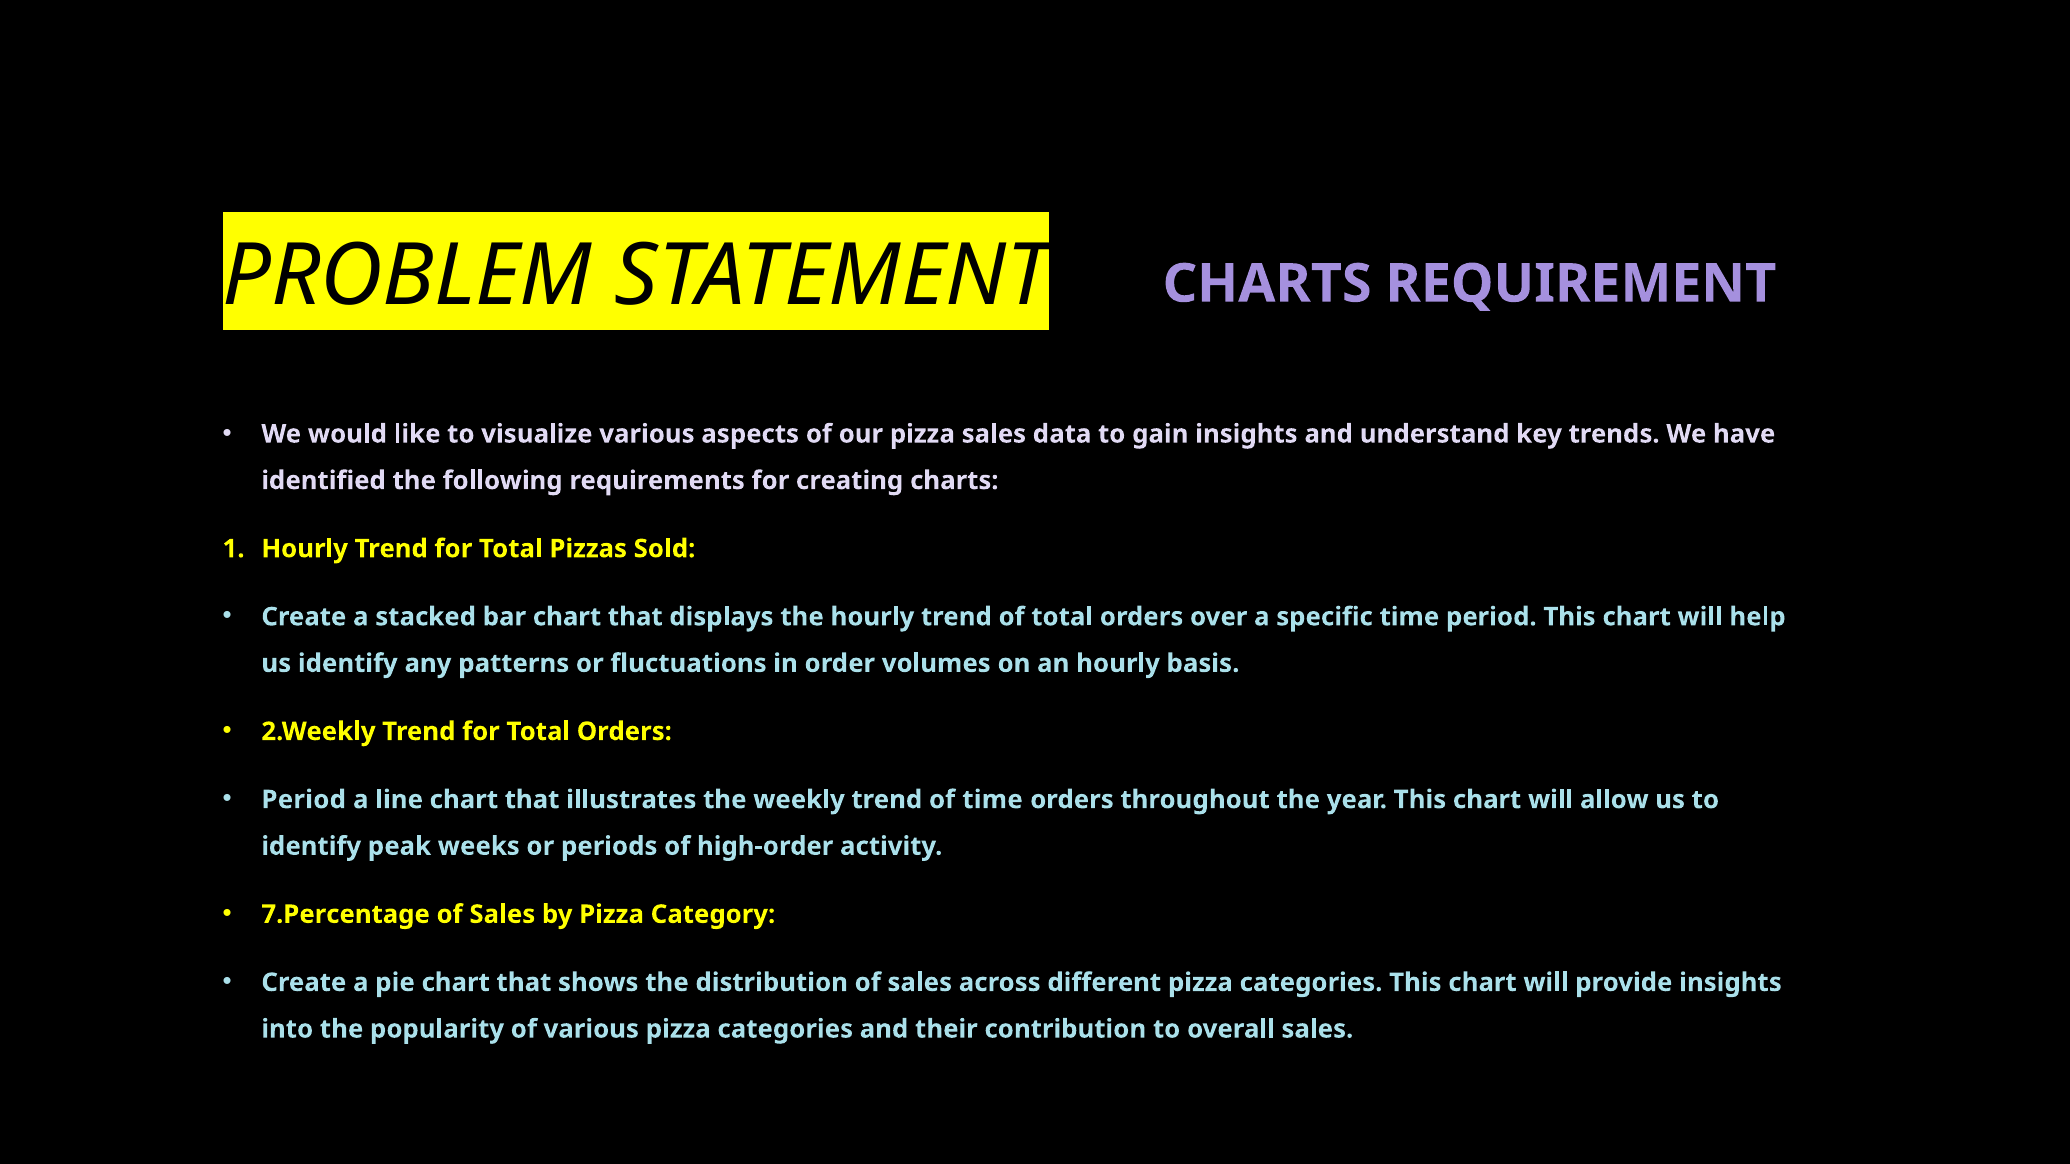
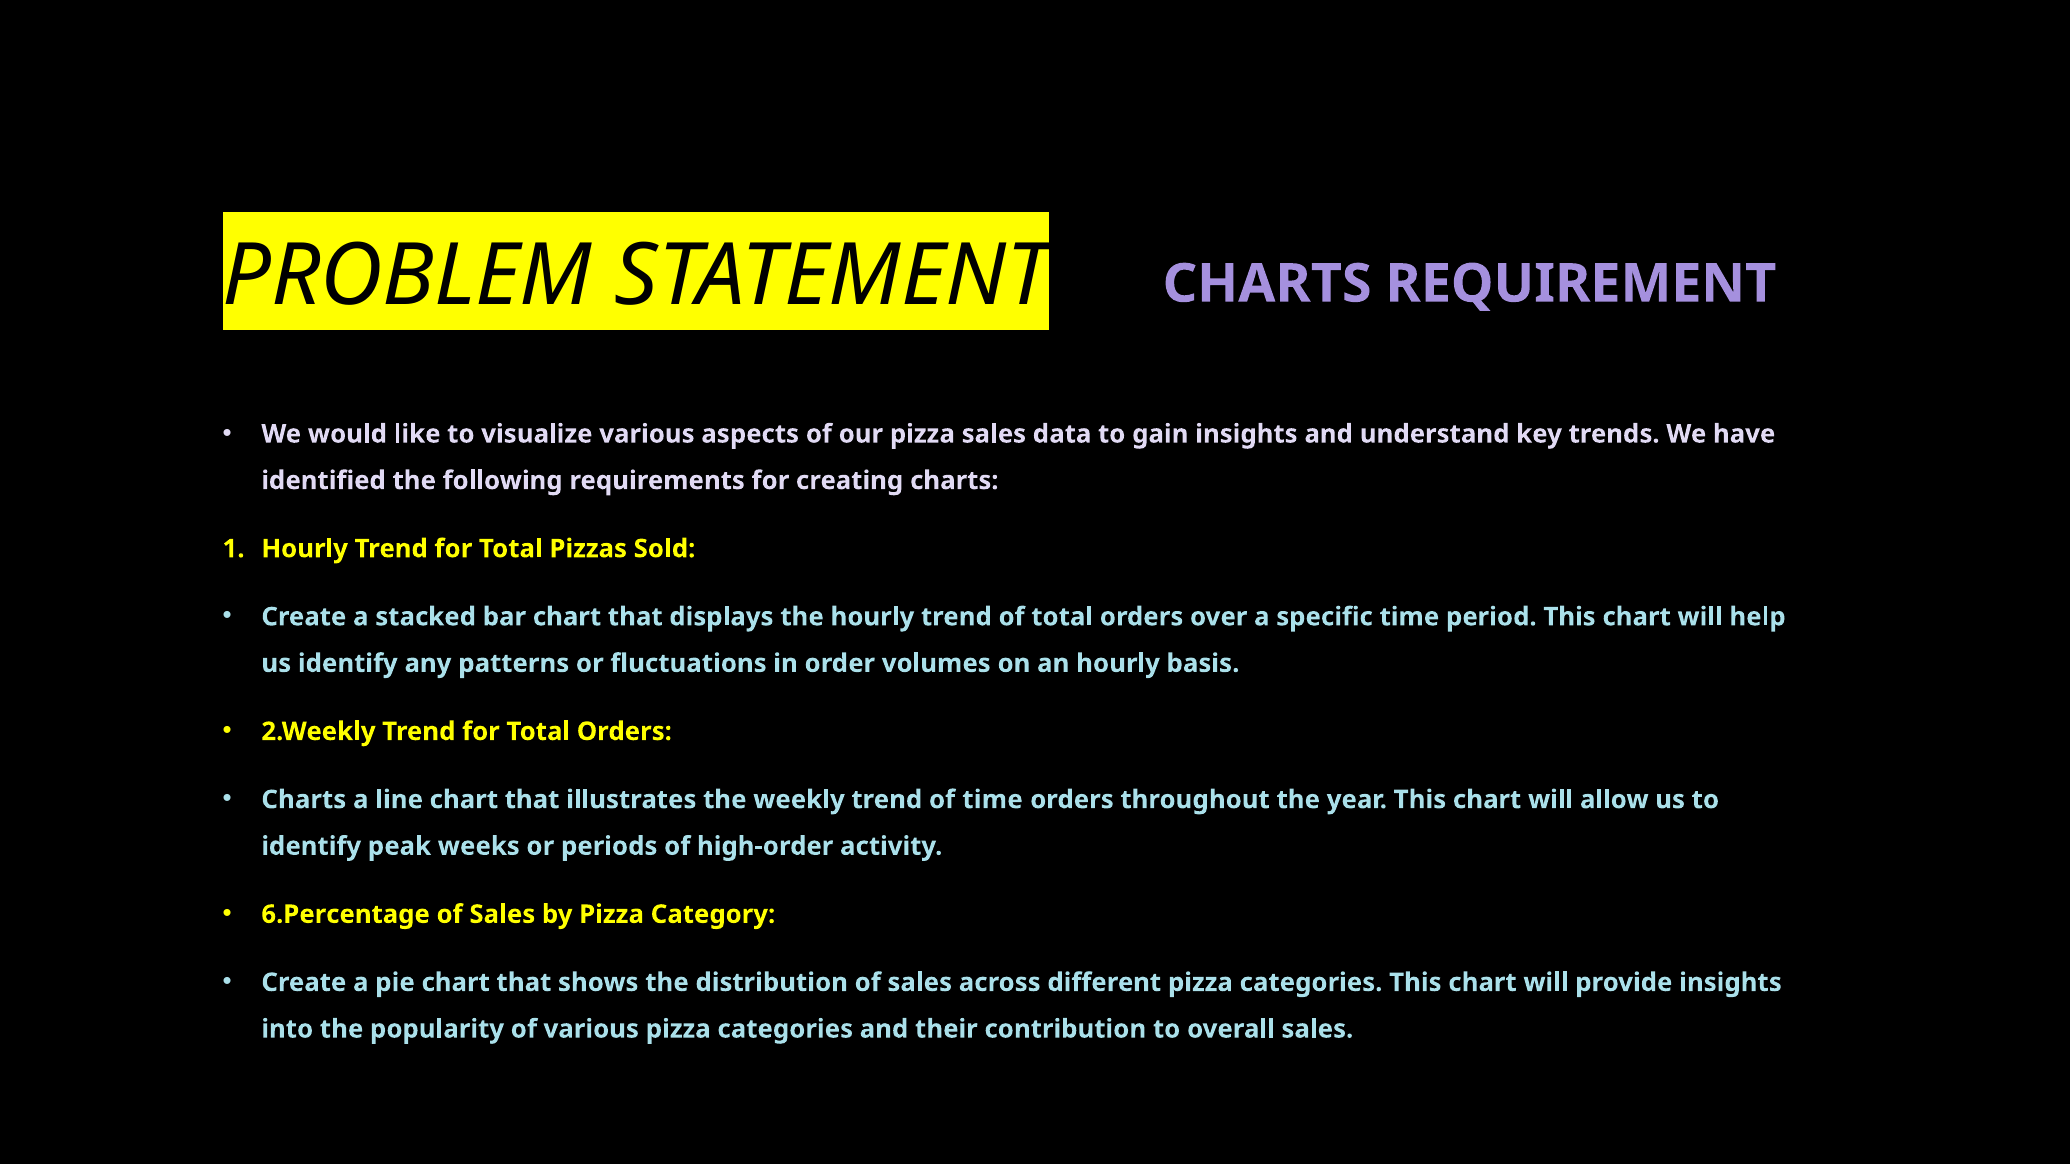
Period: Period -> Charts (304, 800)
7.Percentage: 7.Percentage -> 6.Percentage (346, 915)
